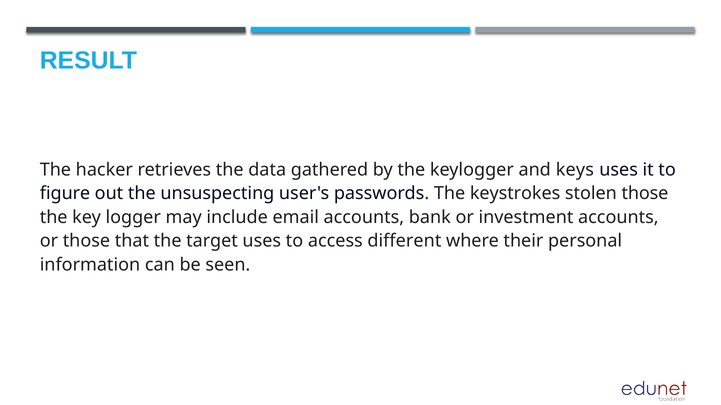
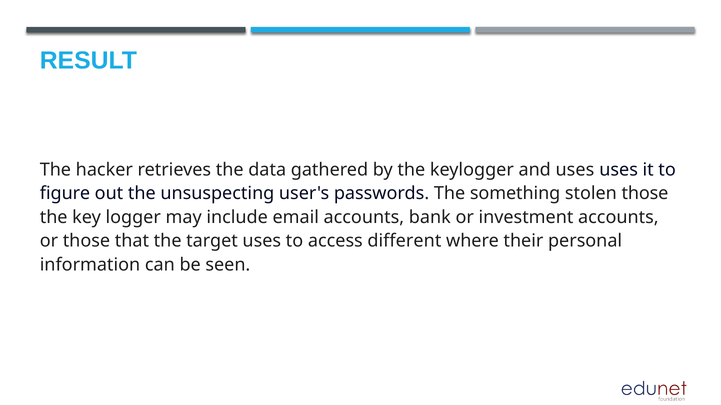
and keys: keys -> uses (575, 170)
keystrokes: keystrokes -> something (515, 194)
